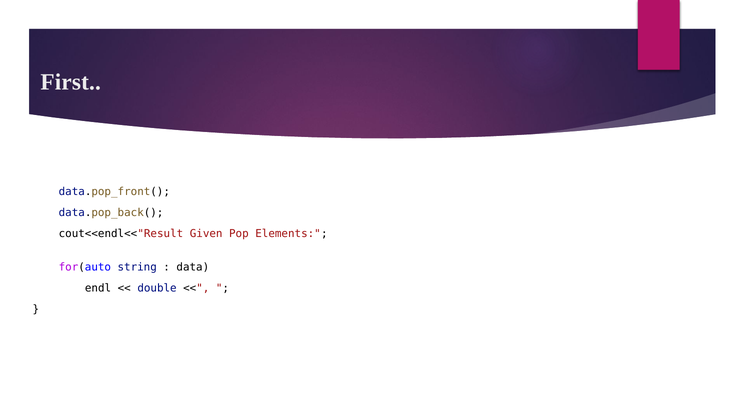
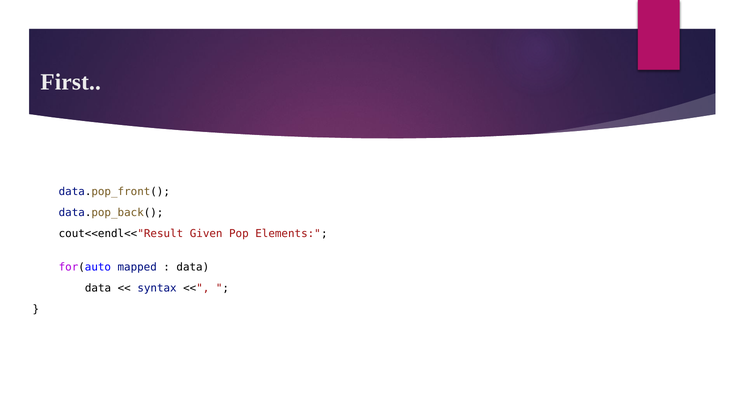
string: string -> mapped (137, 267)
endl: endl -> data (98, 288)
double: double -> syntax (157, 288)
